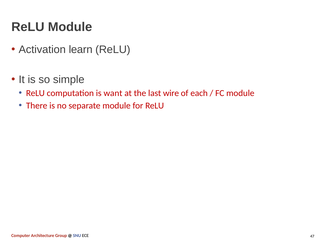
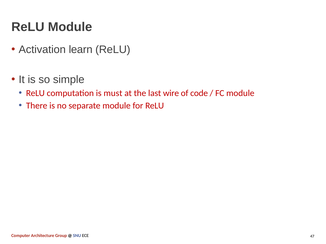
want: want -> must (113, 93)
each: each -> code (199, 93)
